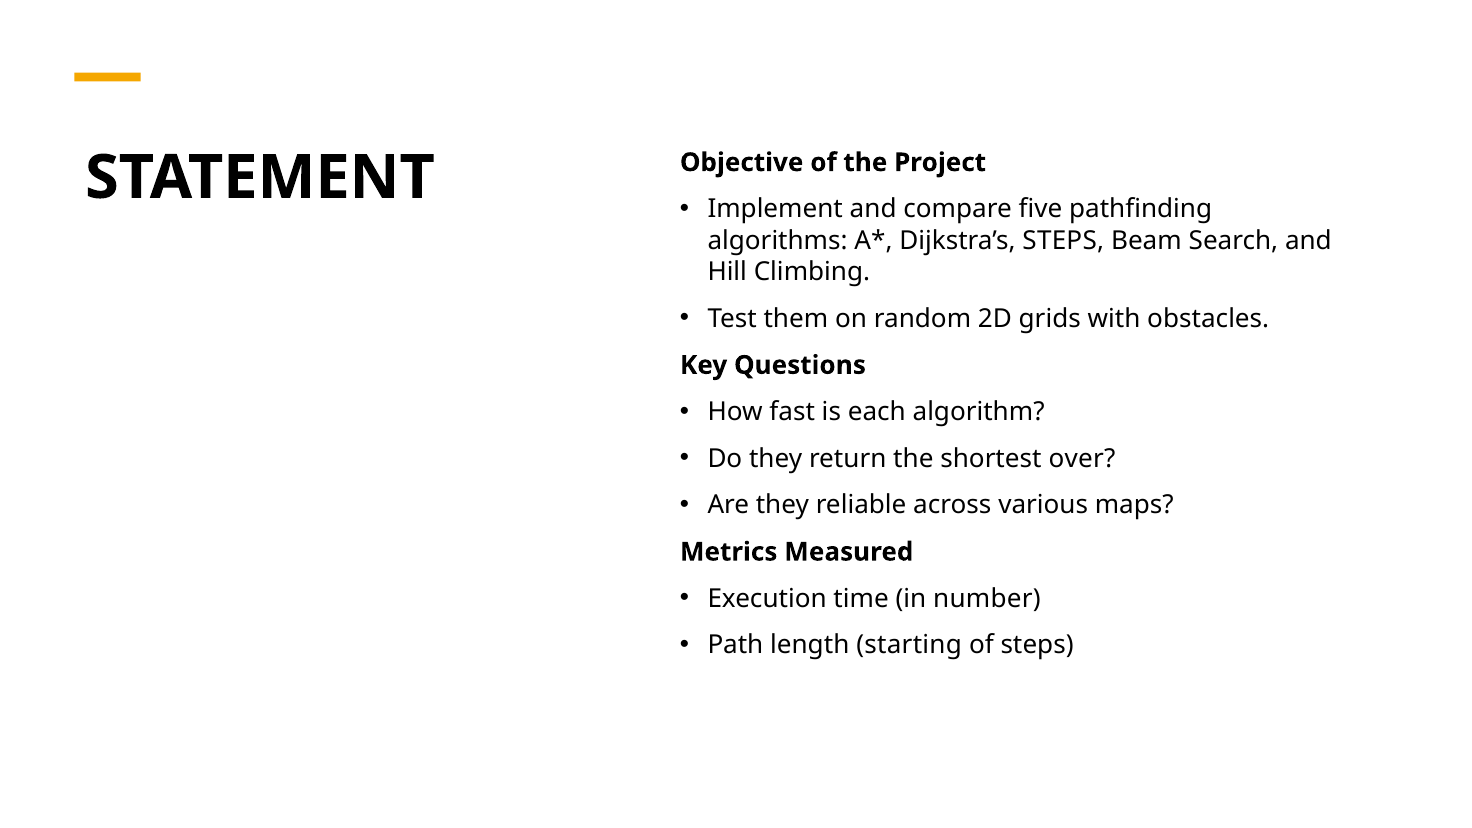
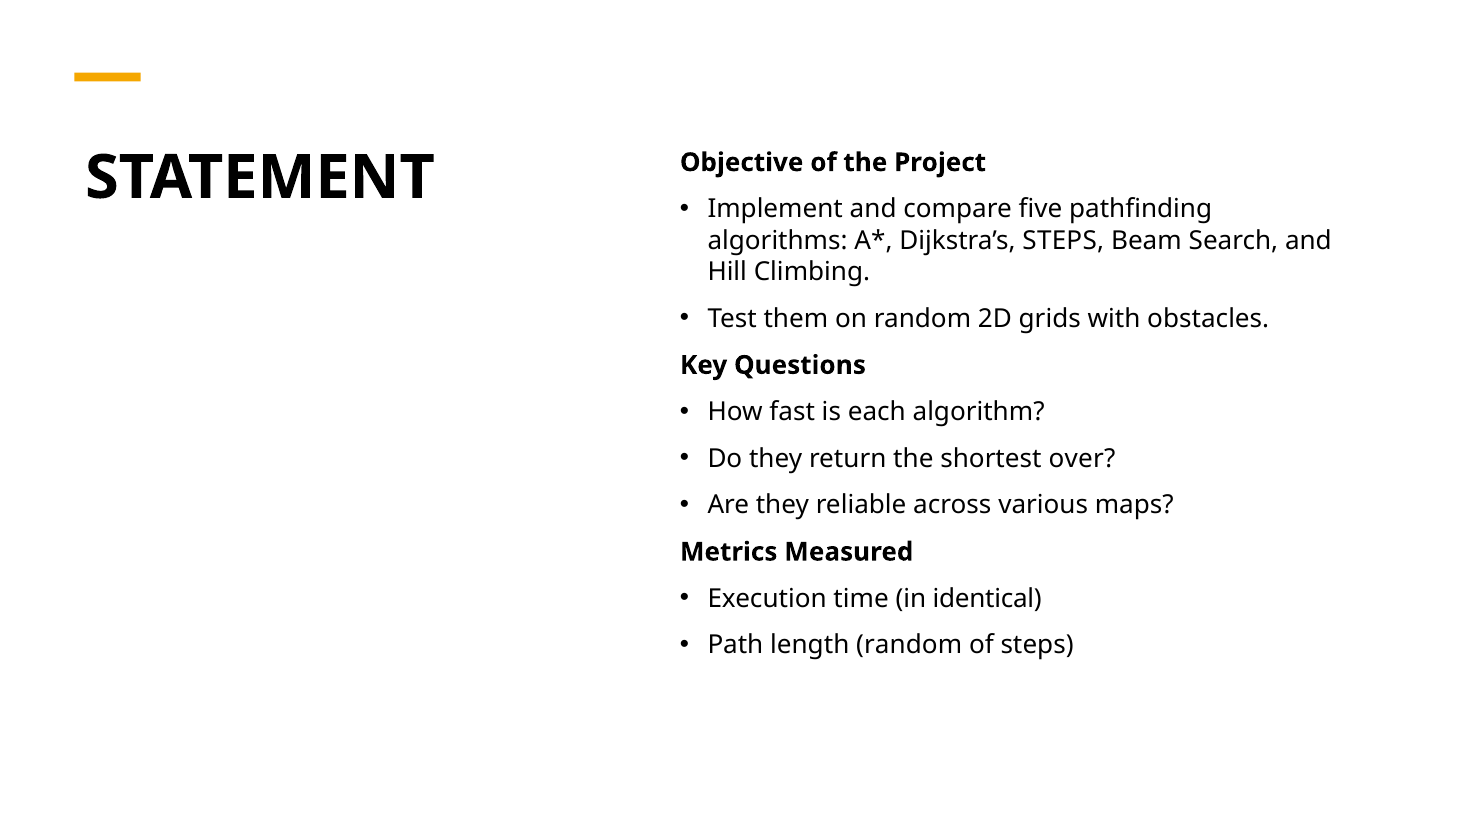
number: number -> identical (987, 599)
length starting: starting -> random (909, 645)
